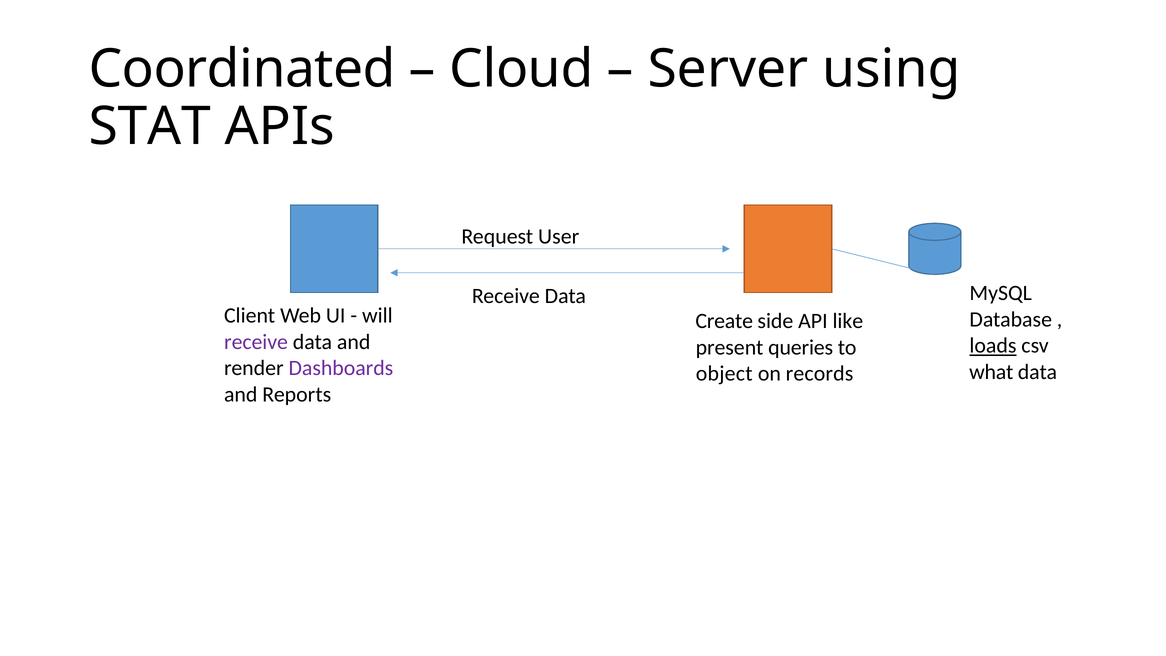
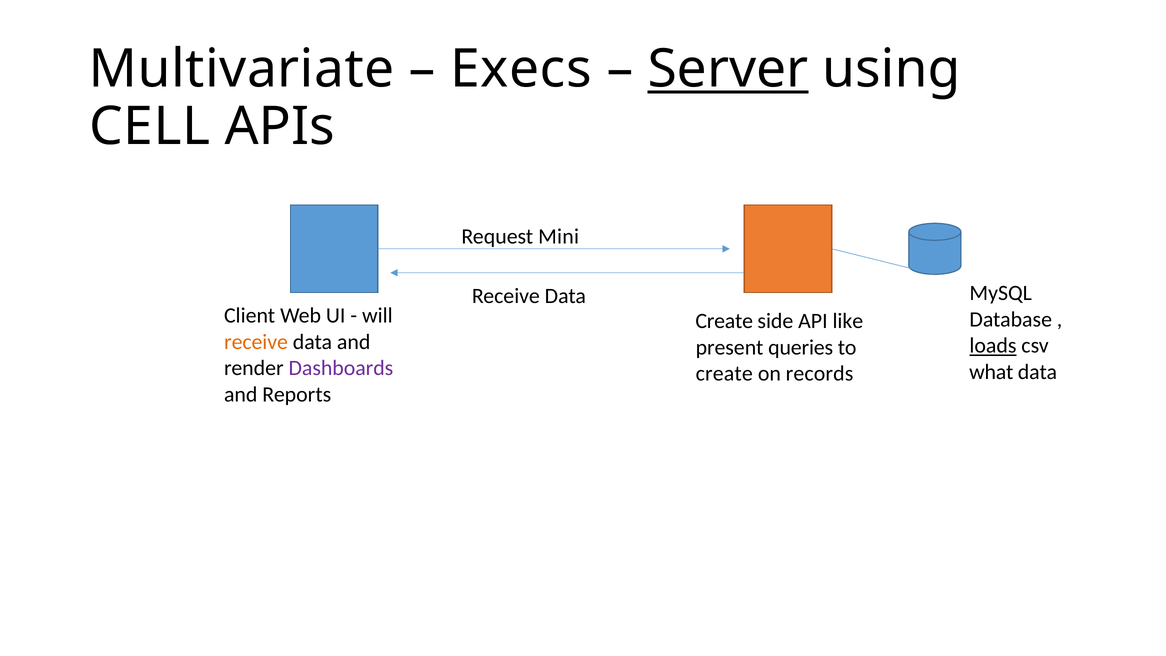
Coordinated: Coordinated -> Multivariate (242, 69)
Cloud: Cloud -> Execs (521, 69)
Server underline: none -> present (728, 69)
STAT: STAT -> CELL (150, 127)
User: User -> Mini (559, 237)
receive colour: purple -> orange (256, 342)
object: object -> create (724, 374)
